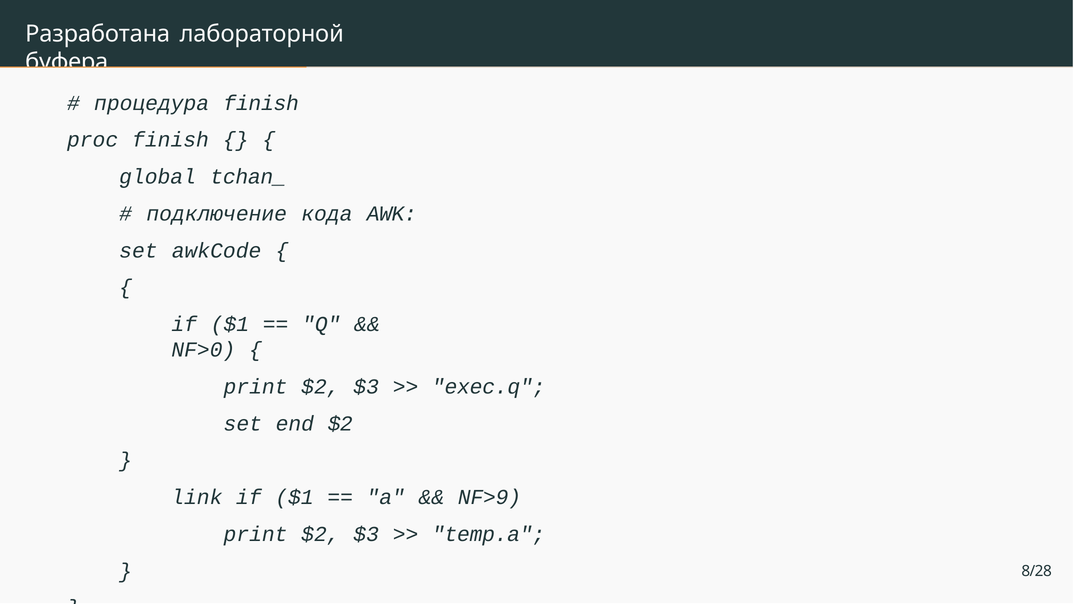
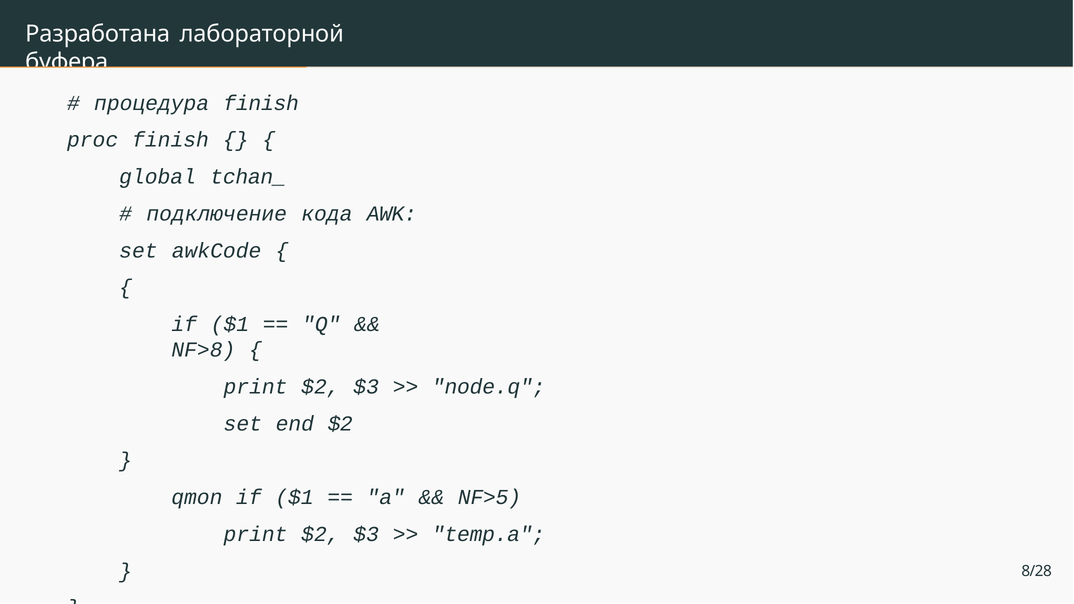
NF>0: NF>0 -> NF>8 (203, 350)
exec.q: exec.q -> node.q (489, 387)
link: link -> qmon (197, 498)
NF>9: NF>9 -> NF>5 (489, 498)
